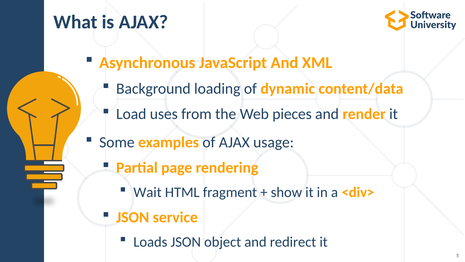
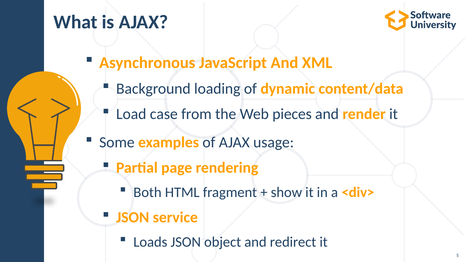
uses: uses -> case (164, 114)
Wait: Wait -> Both (147, 192)
